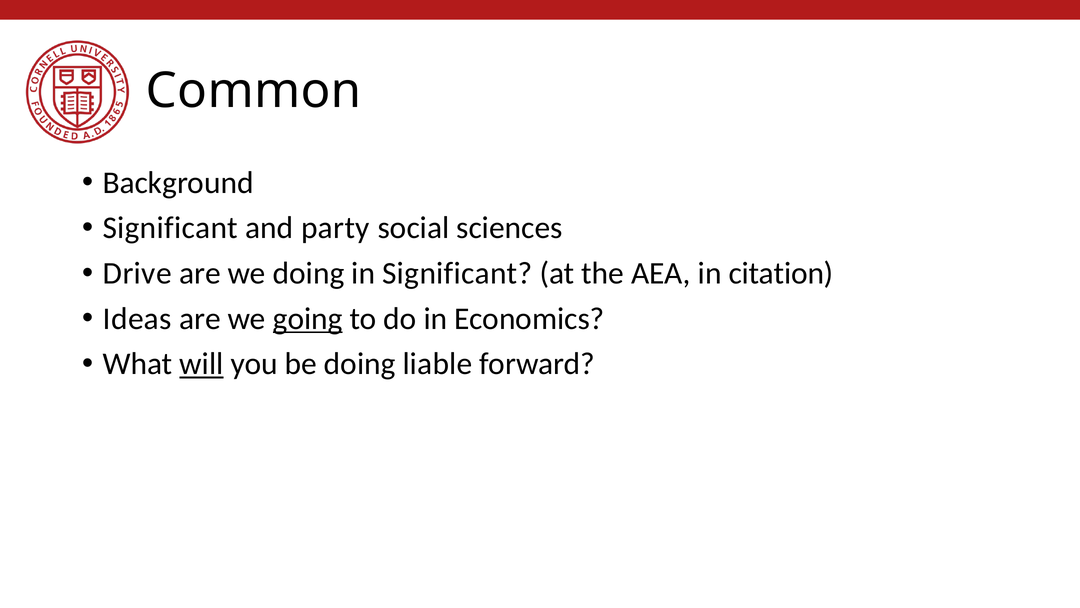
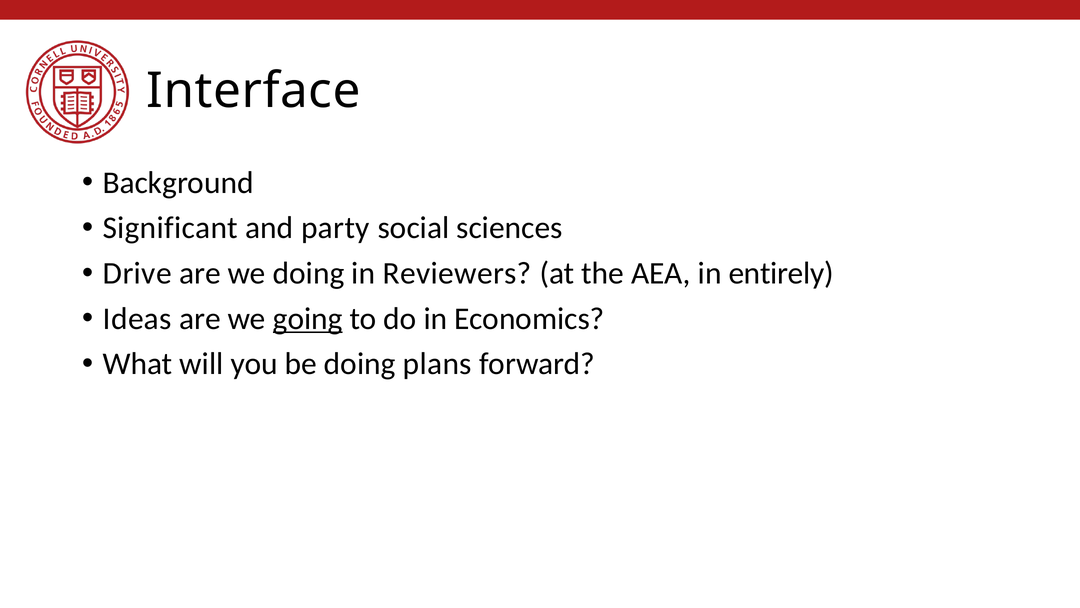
Common: Common -> Interface (253, 91)
in Significant: Significant -> Reviewers (457, 273)
citation: citation -> entirely (781, 273)
will underline: present -> none (201, 364)
liable: liable -> plans (437, 364)
